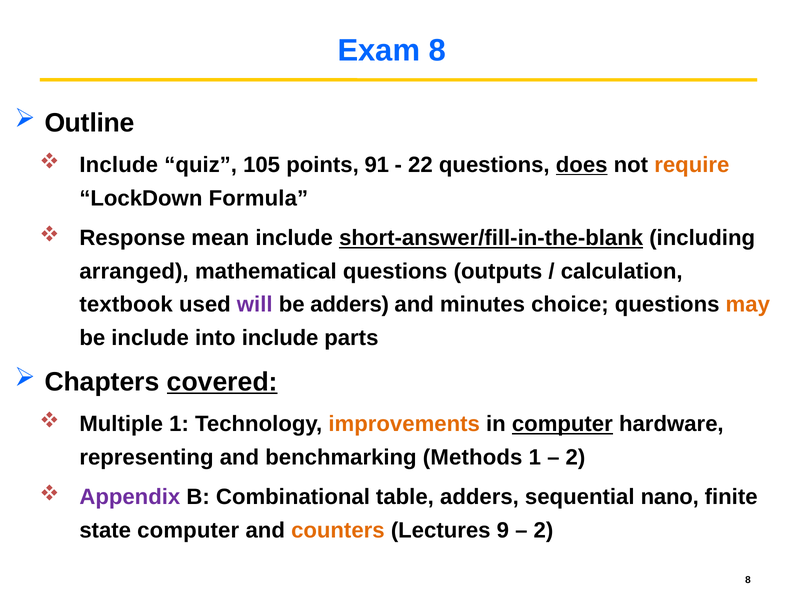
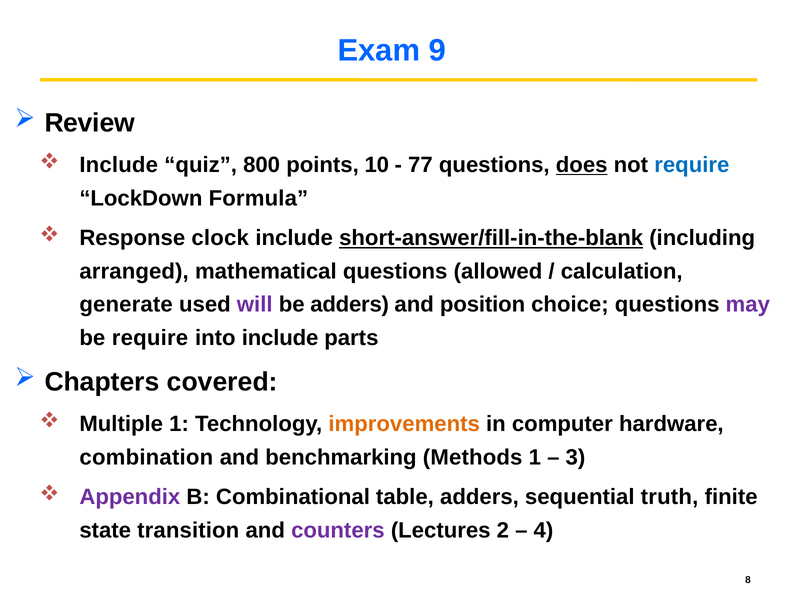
Exam 8: 8 -> 9 (437, 51)
Outline: Outline -> Review (90, 123)
105: 105 -> 800 (262, 165)
91: 91 -> 10 (377, 165)
22: 22 -> 77 (420, 165)
require colour: orange -> blue (692, 165)
mean: mean -> clock (220, 238)
outputs: outputs -> allowed (498, 271)
textbook: textbook -> generate (126, 304)
minutes: minutes -> position (483, 304)
may colour: orange -> purple (748, 304)
be include: include -> require (150, 338)
covered underline: present -> none (222, 382)
computer underline: present -> none (562, 424)
representing: representing -> combination (146, 457)
2: 2 -> 3 (575, 457)
nano: nano -> truth (670, 497)
state computer: computer -> transition (188, 530)
counters colour: orange -> purple (338, 530)
9: 9 -> 2 (503, 530)
2: 2 -> 4 (543, 530)
